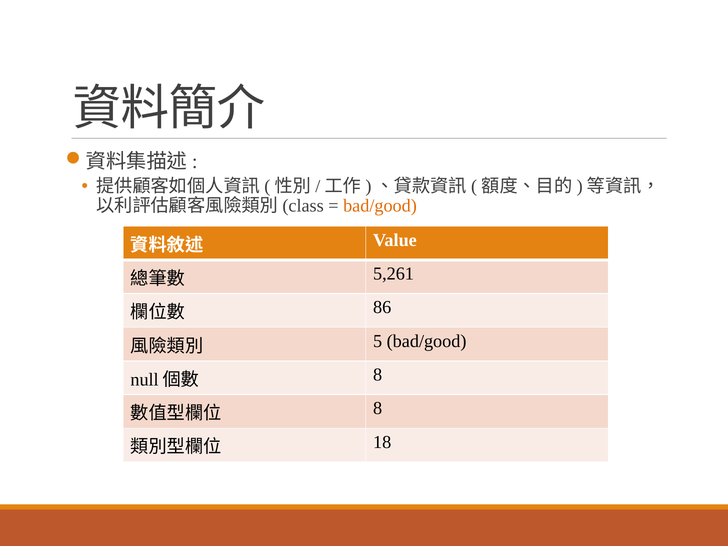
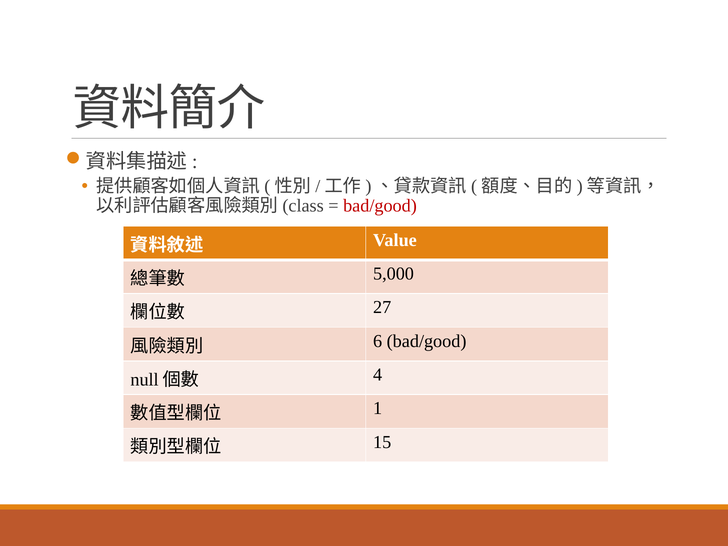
bad/good colour: orange -> red (380, 206)
5,261: 5,261 -> 5,000 (394, 274)
86: 86 -> 27 (382, 307)
5: 5 -> 6 (378, 341)
8: 8 -> 4 (378, 375)
8: 8 -> 1 (378, 408)
18: 18 -> 15 (382, 442)
